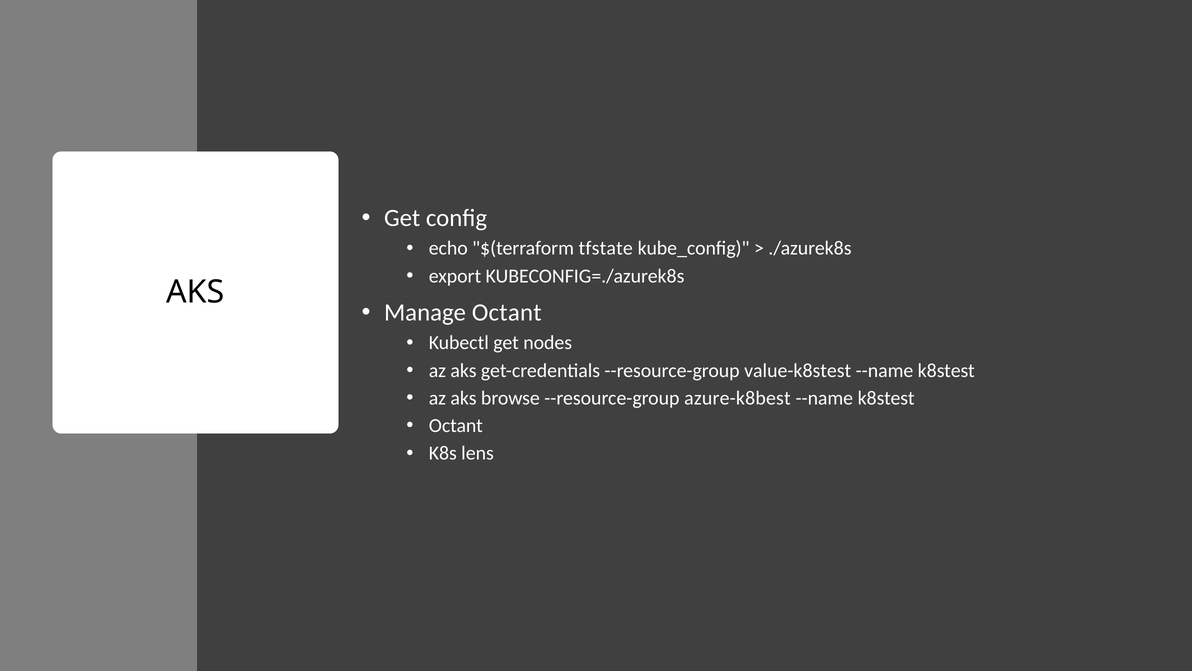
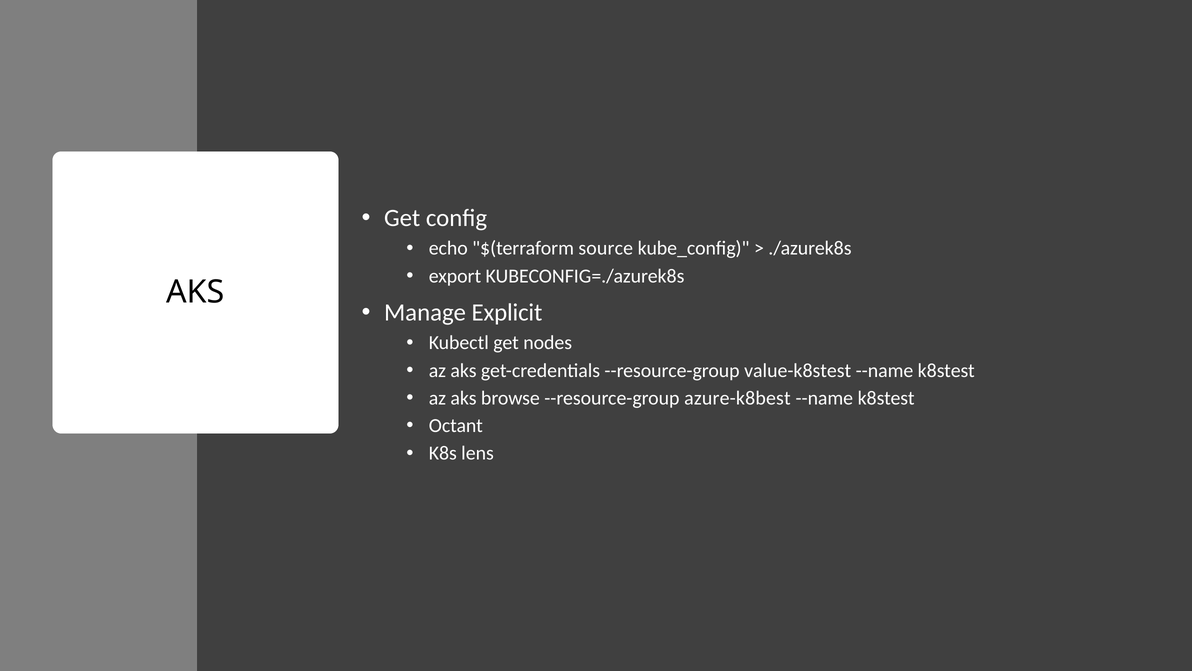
tfstate: tfstate -> source (606, 248)
Manage Octant: Octant -> Explicit (507, 312)
